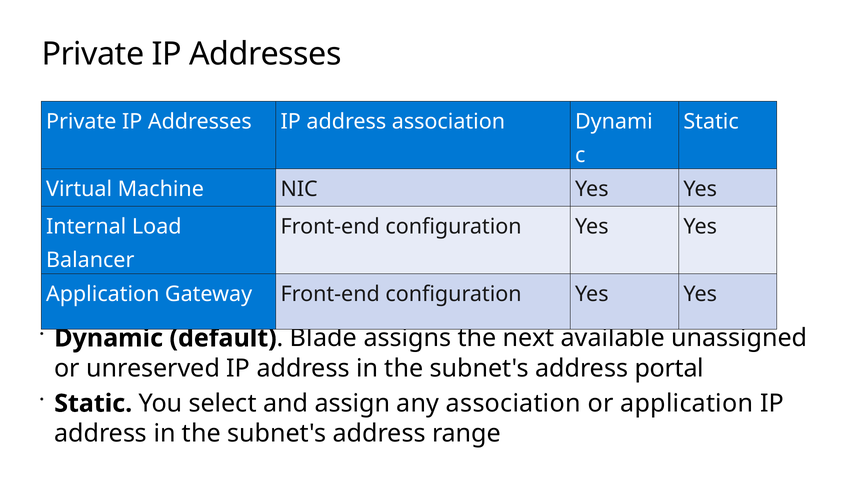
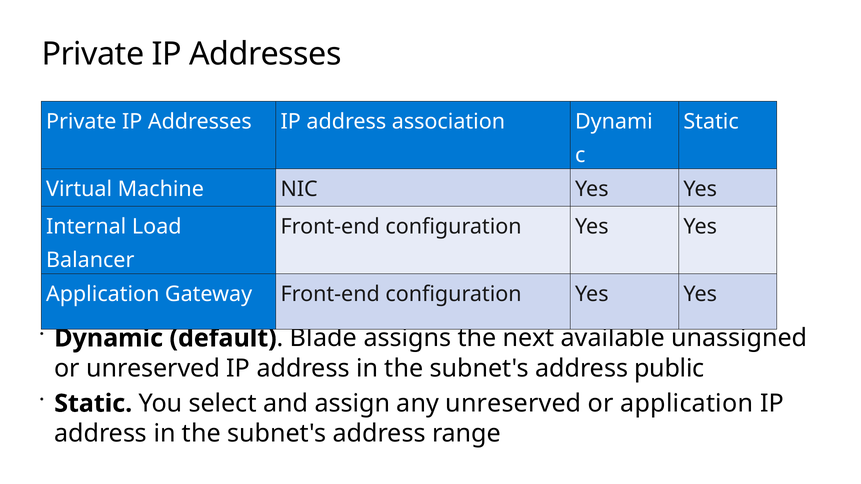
portal: portal -> public (669, 369)
any association: association -> unreserved (513, 404)
